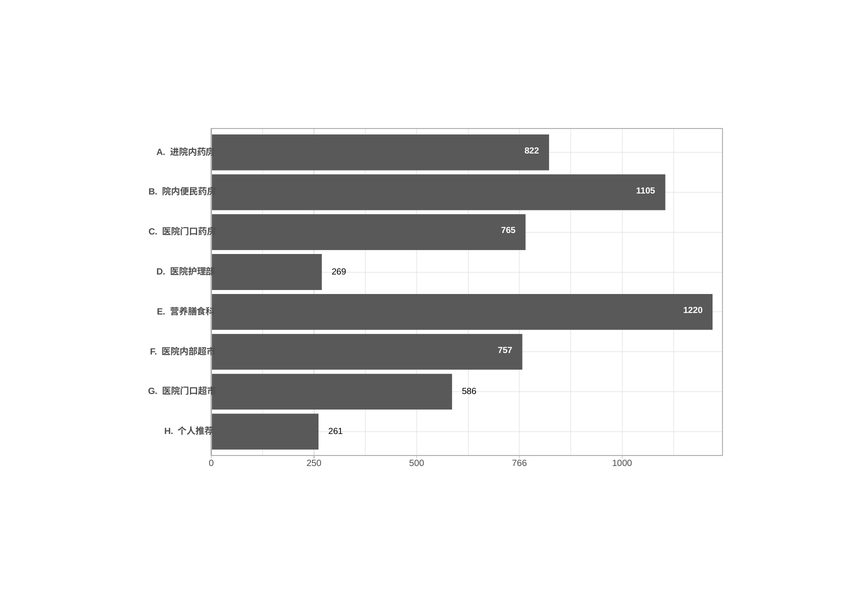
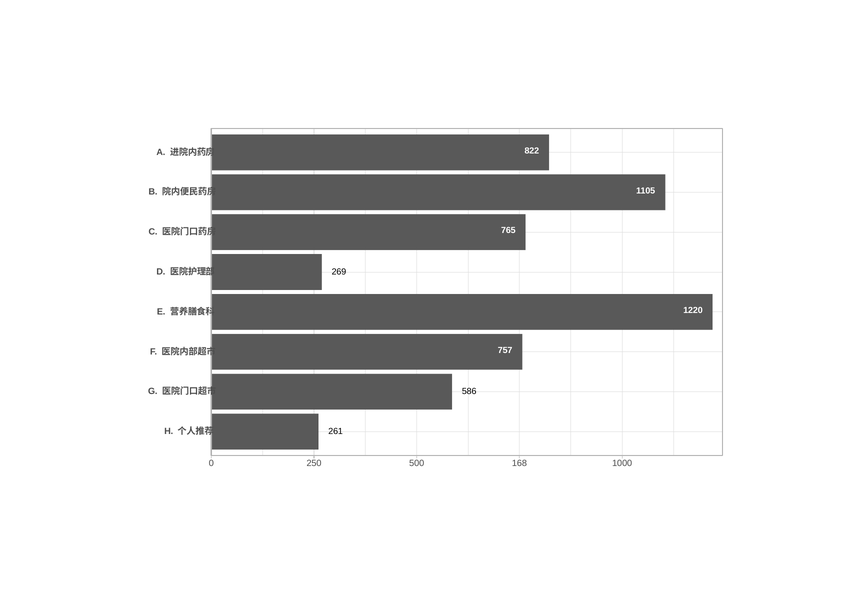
766: 766 -> 168 (519, 464)
